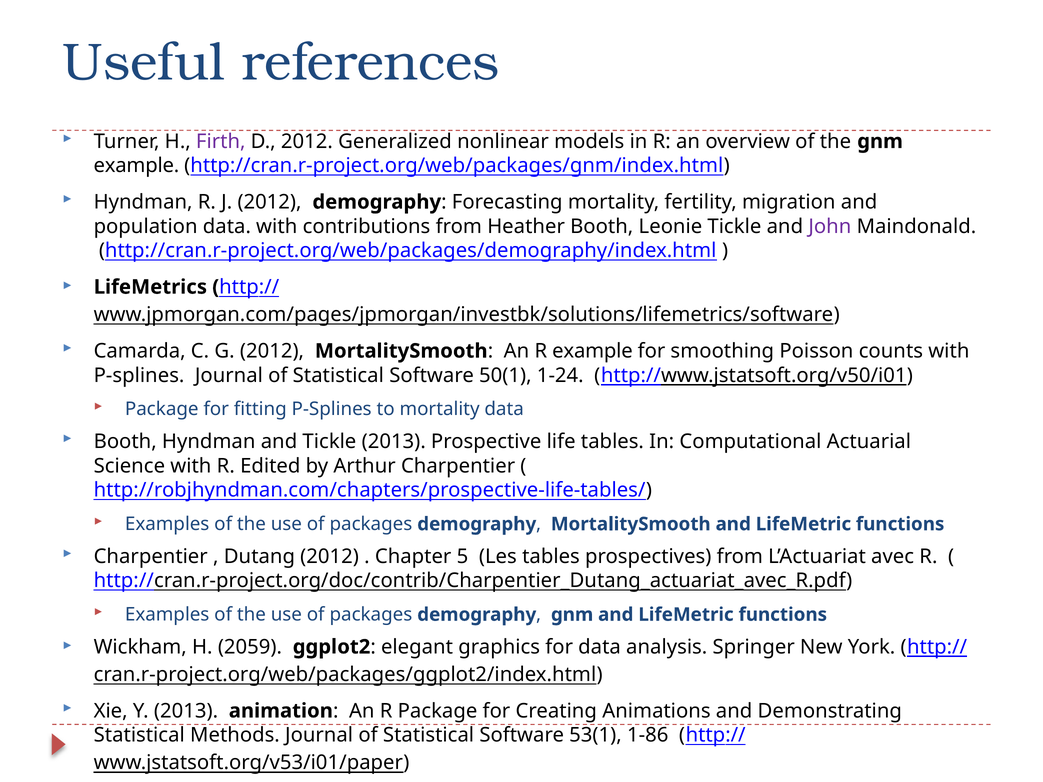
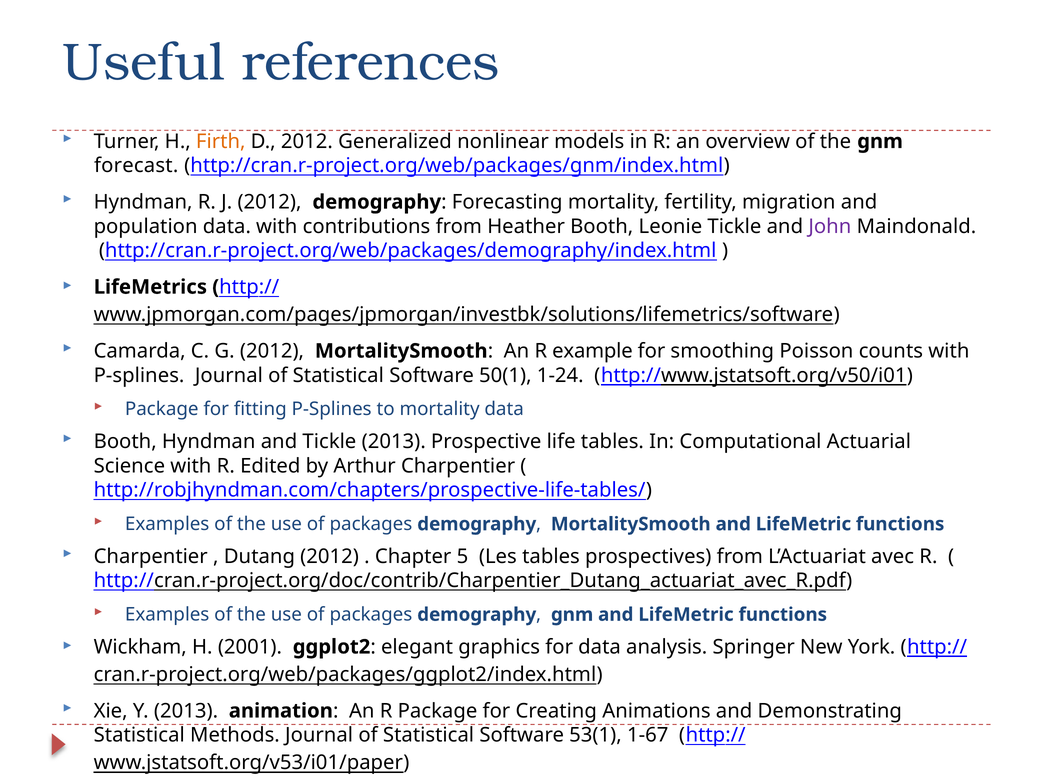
Firth colour: purple -> orange (221, 141)
example: example -> forecast (136, 166)
2059: 2059 -> 2001 (250, 647)
1-86: 1-86 -> 1-67 (648, 735)
